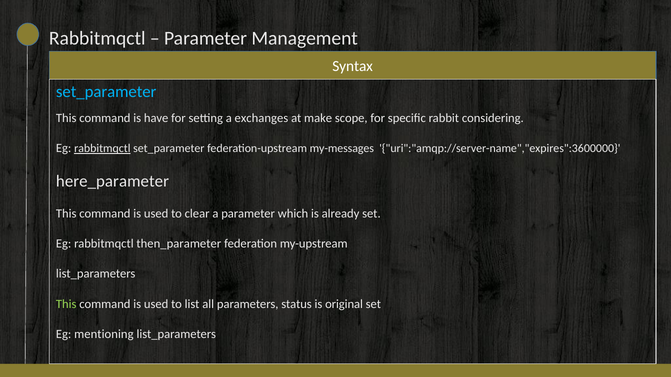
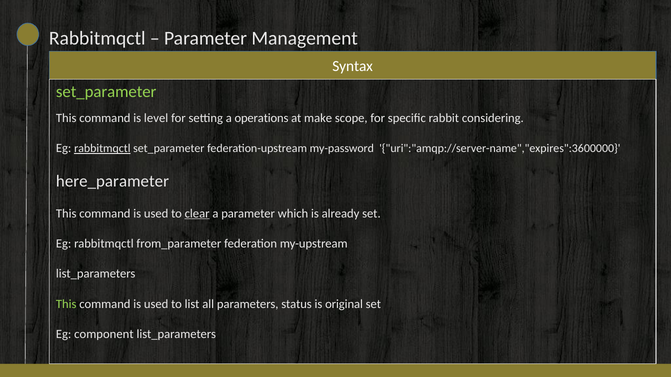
set_parameter colour: light blue -> light green (106, 92)
have: have -> level (156, 118)
exchanges: exchanges -> operations (262, 118)
my-messages: my-messages -> my-password (342, 149)
clear underline: none -> present (197, 214)
then_parameter: then_parameter -> from_parameter (179, 244)
mentioning: mentioning -> component (104, 334)
